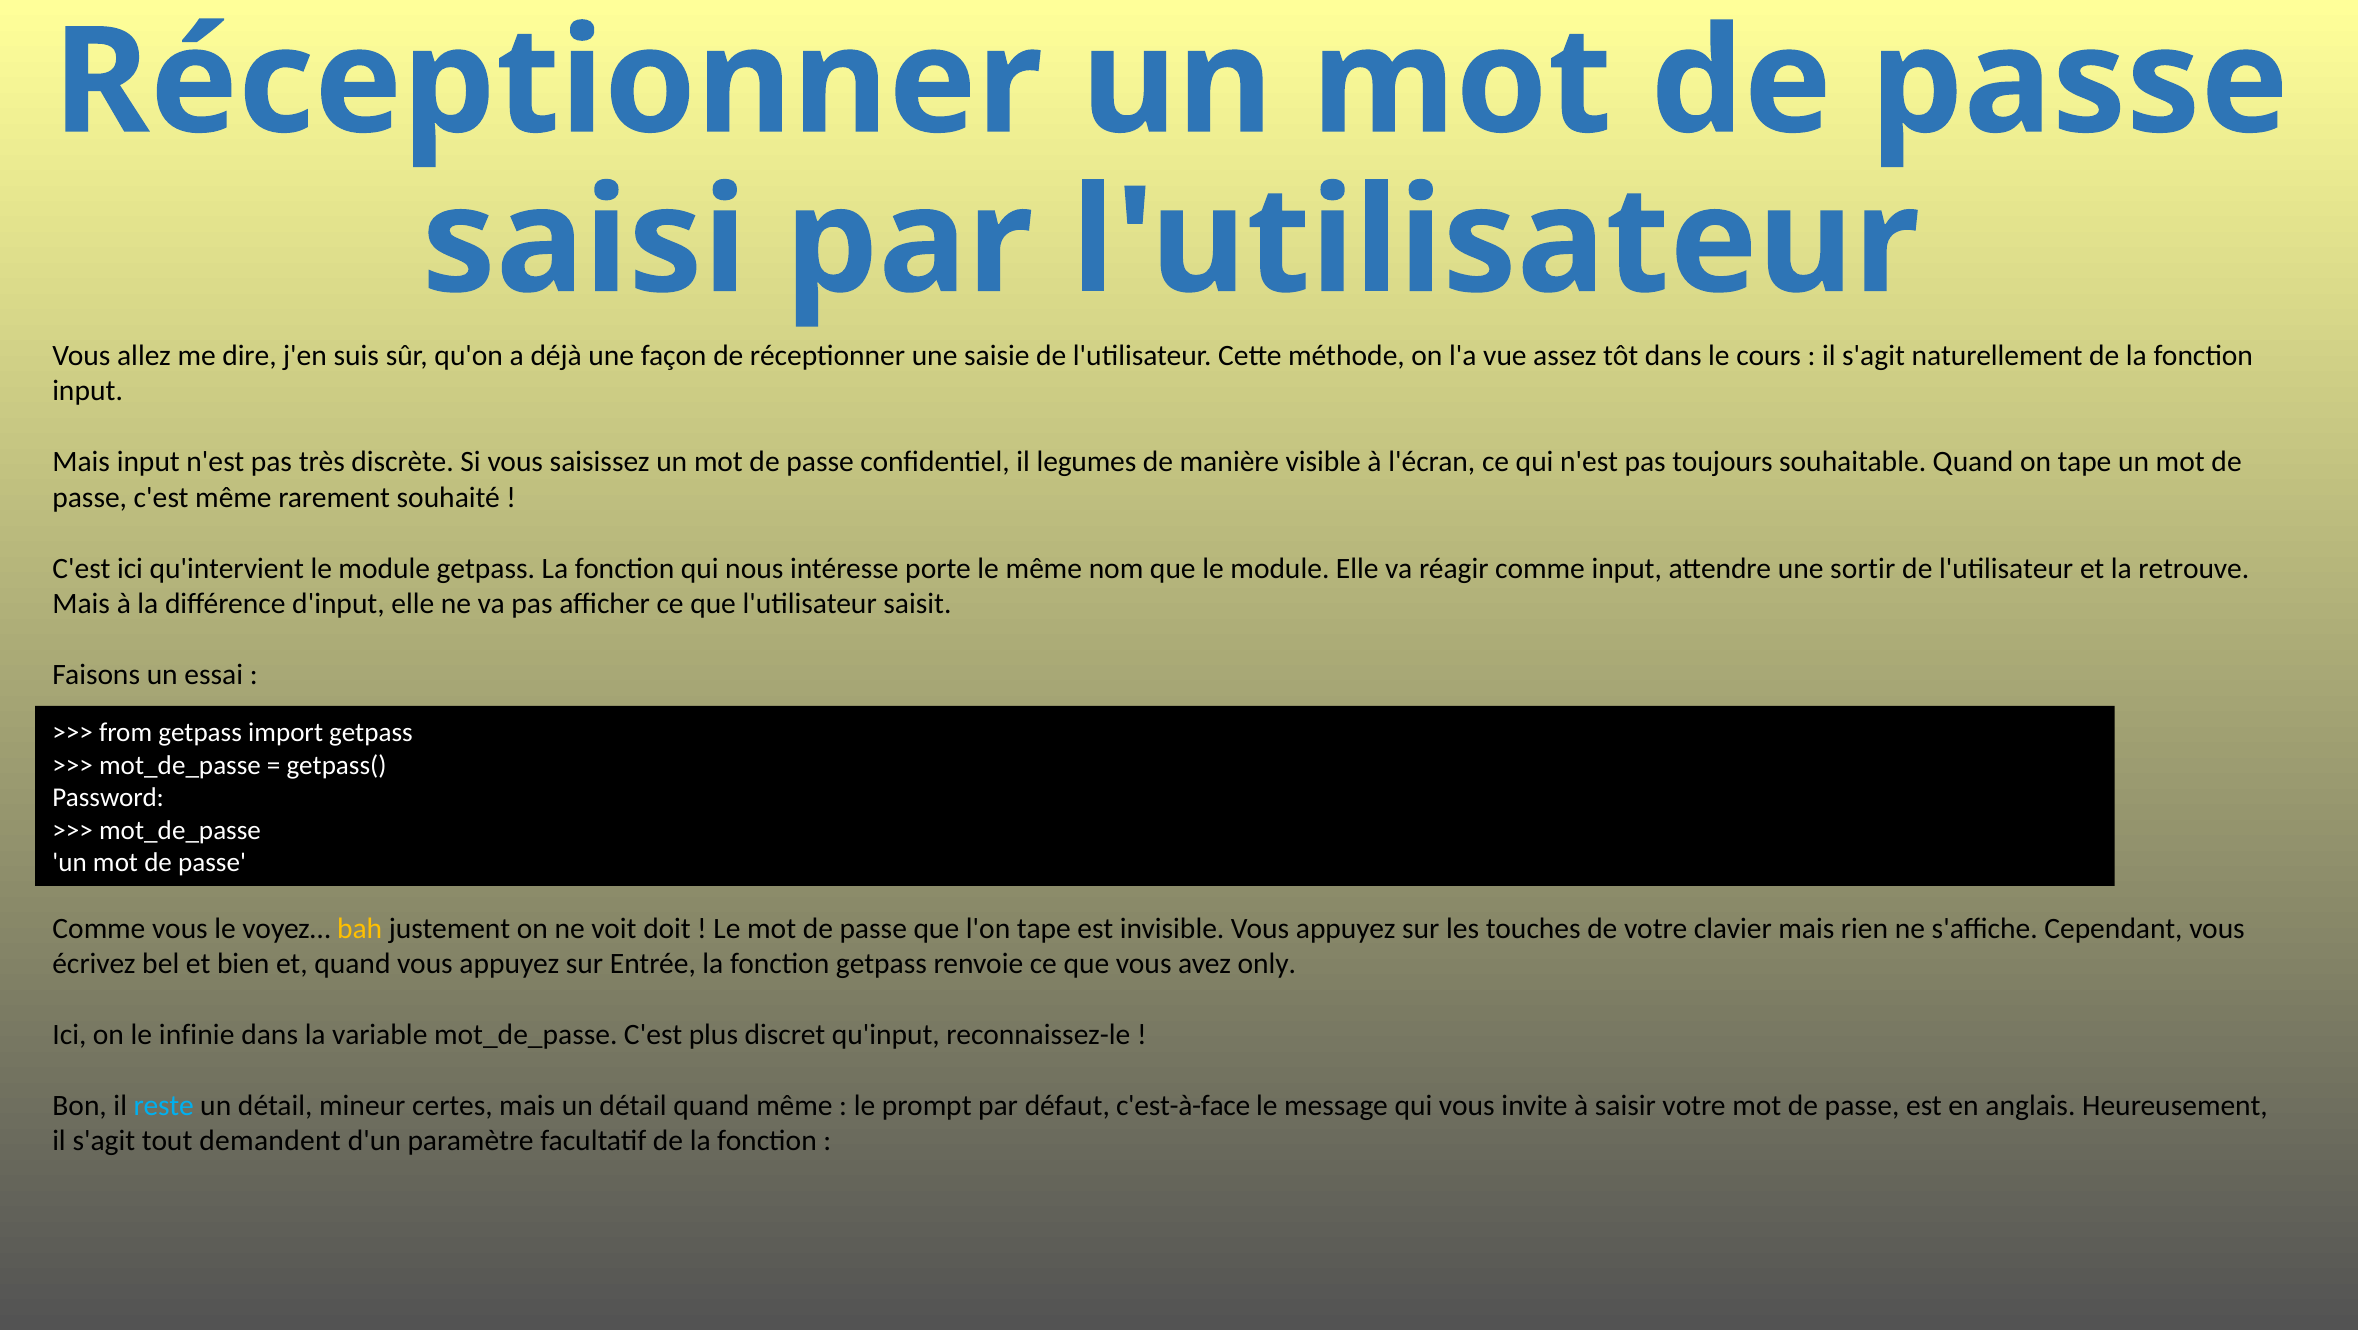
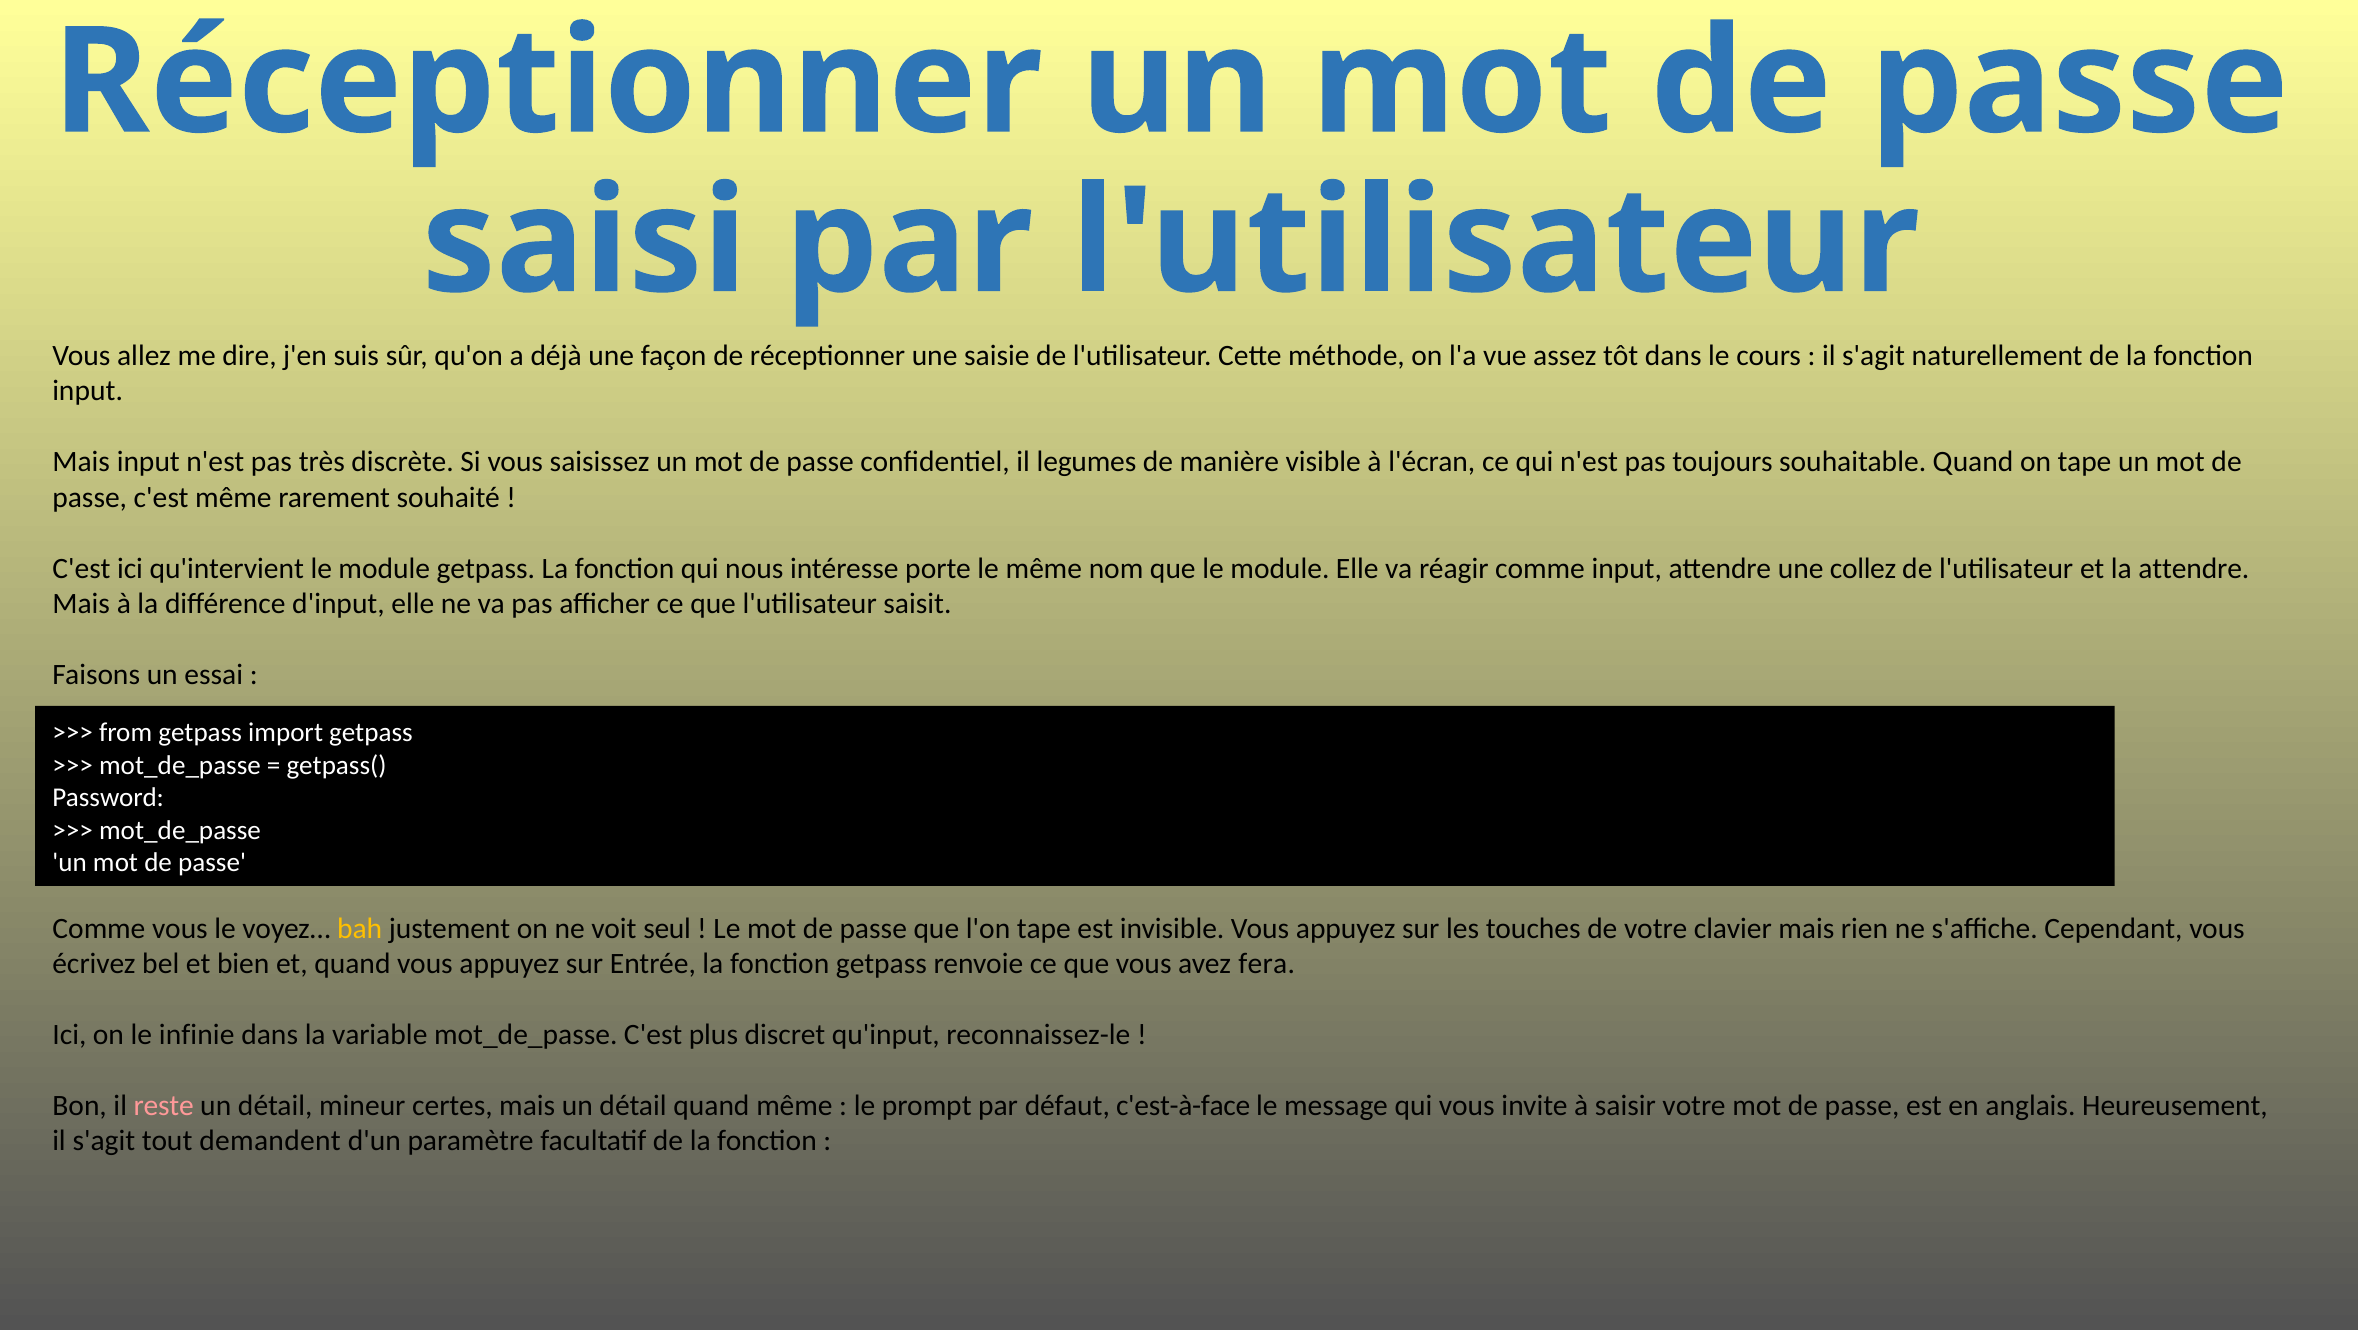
sortir: sortir -> collez (1863, 568)
la retrouve: retrouve -> attendre (2194, 568)
doit: doit -> seul (667, 928)
only: only -> fera (1267, 964)
reste colour: light blue -> pink (164, 1105)
